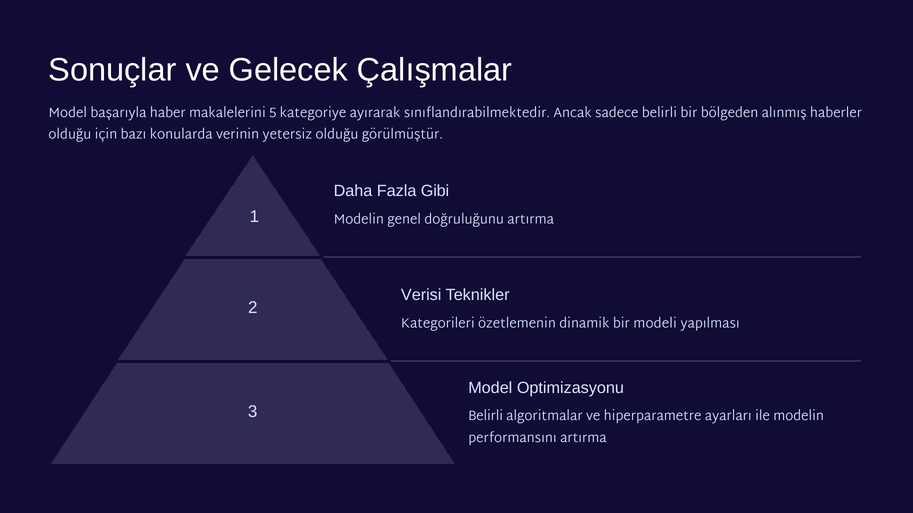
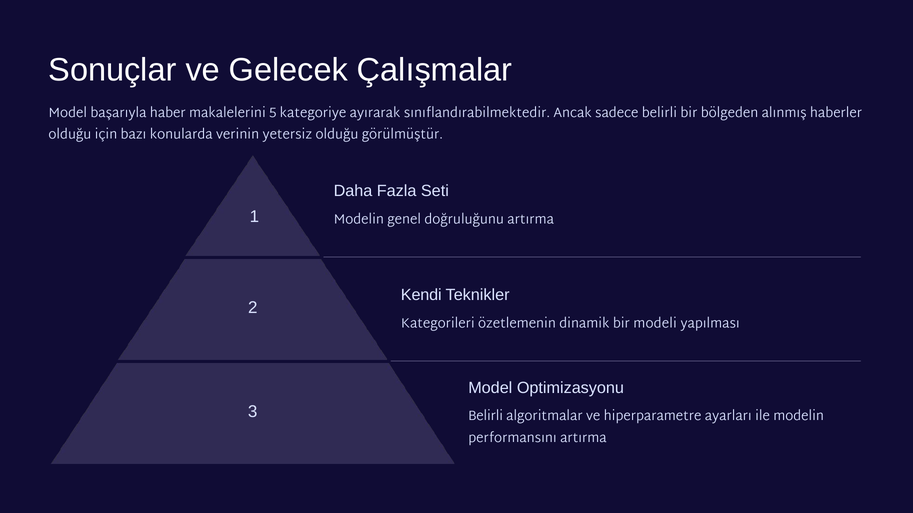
Gibi: Gibi -> Seti (435, 191)
Verisi: Verisi -> Kendi (421, 295)
